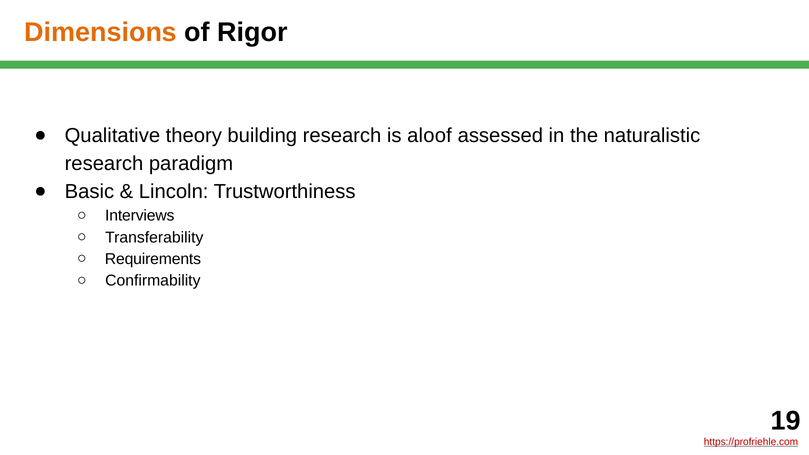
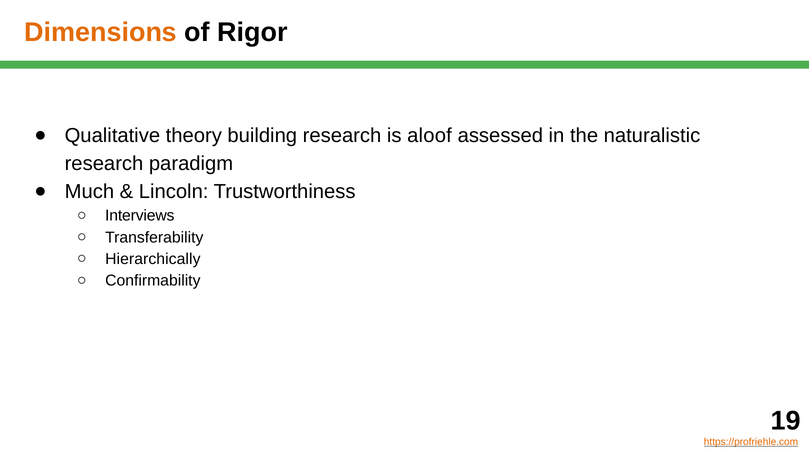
Basic: Basic -> Much (89, 192)
Requirements: Requirements -> Hierarchically (153, 259)
https://profriehle.com colour: red -> orange (751, 442)
